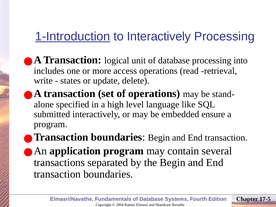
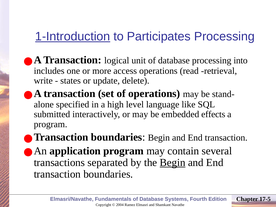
to Interactively: Interactively -> Participates (159, 36)
ensure: ensure -> effects (213, 114)
Begin underline: none -> present (173, 163)
